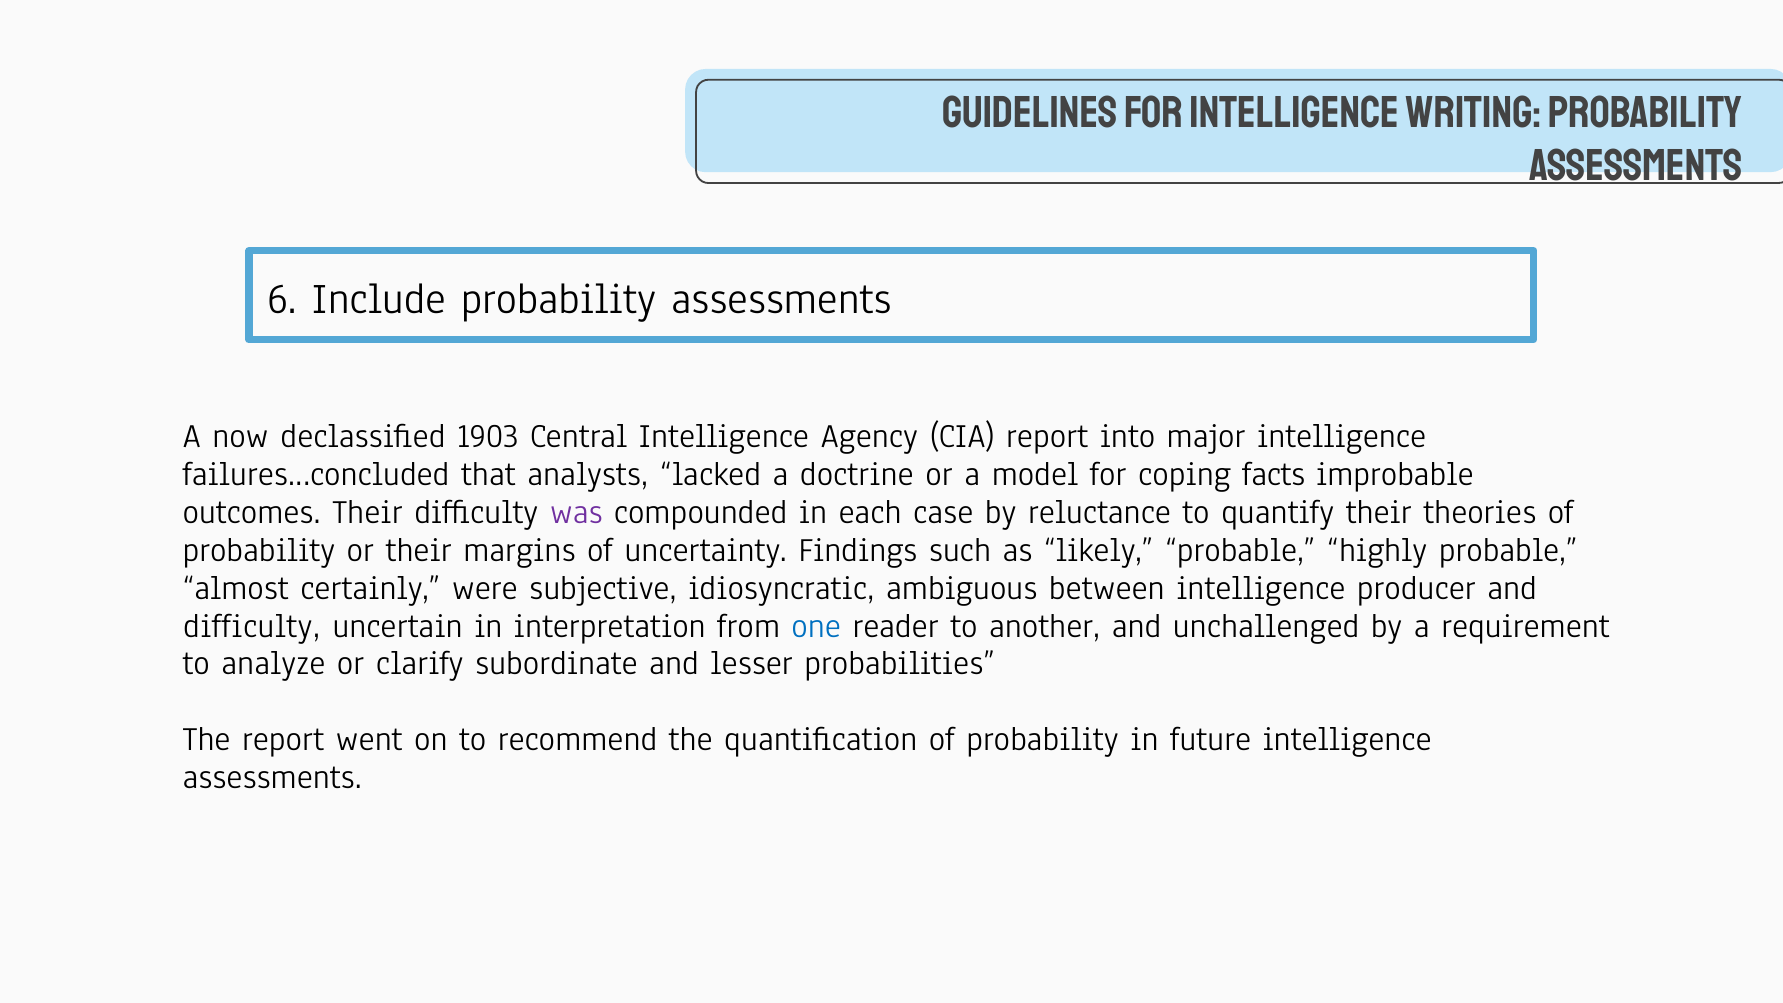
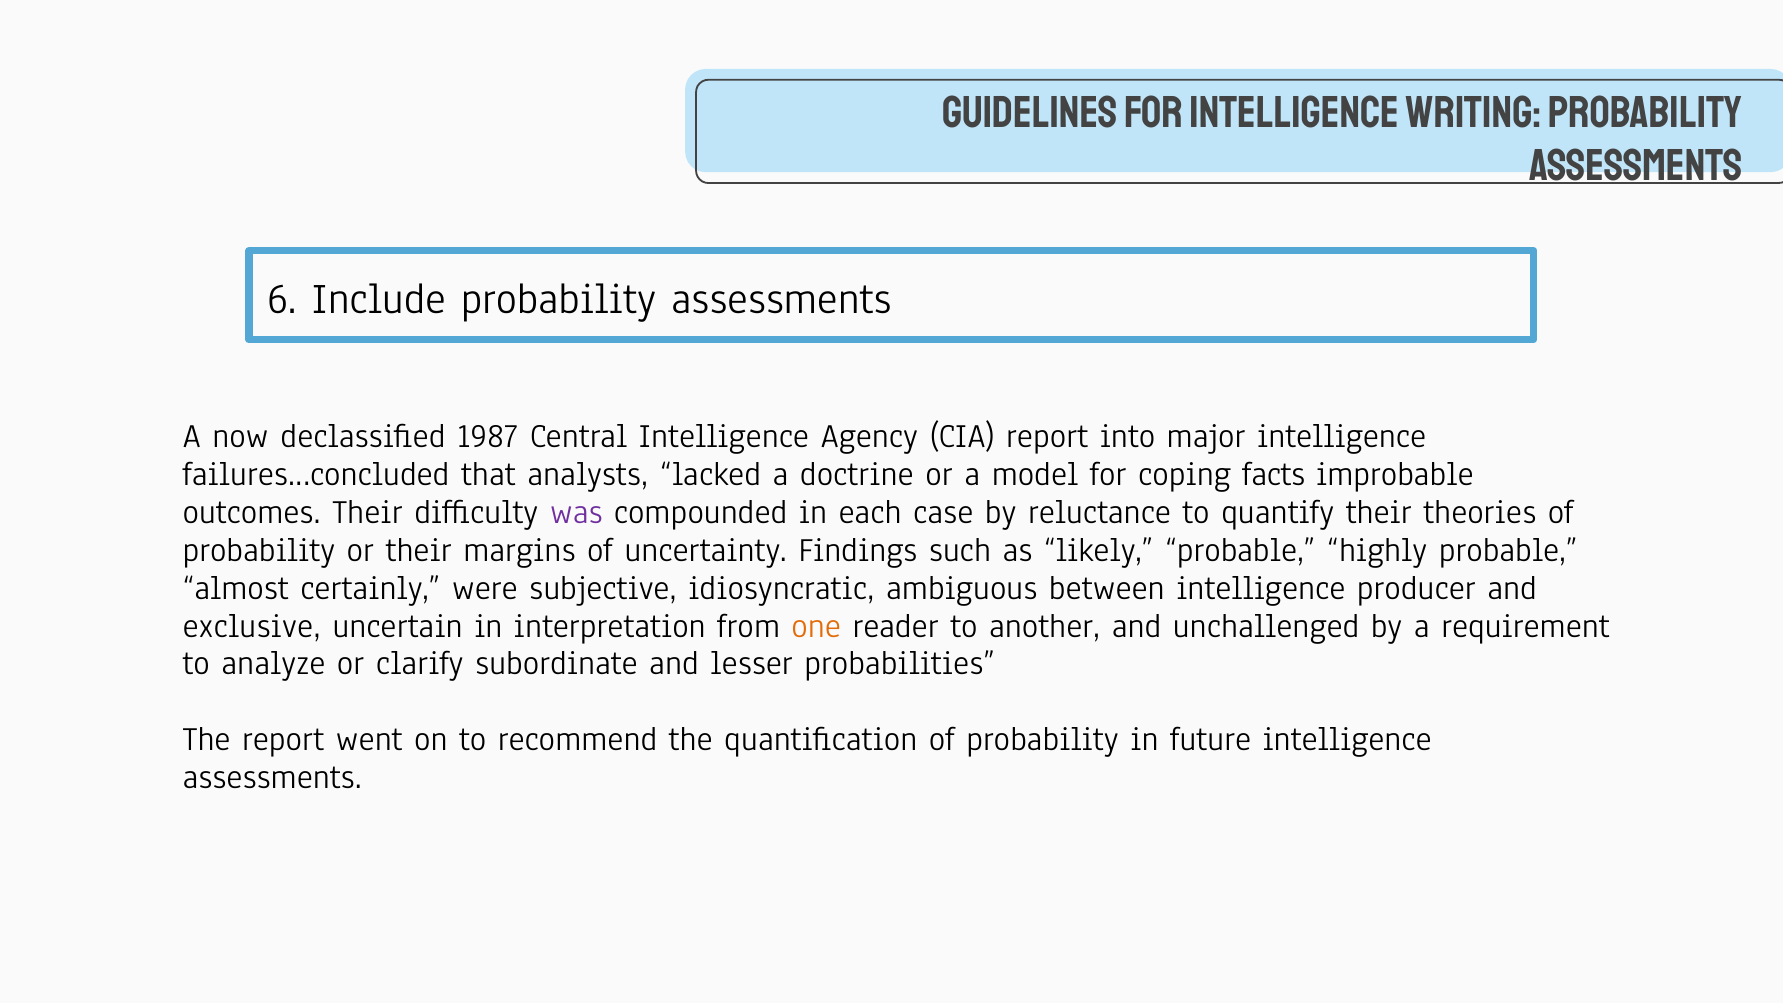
1903: 1903 -> 1987 (487, 436)
difficulty: difficulty -> exclusive (252, 626)
one colour: blue -> orange (816, 626)
